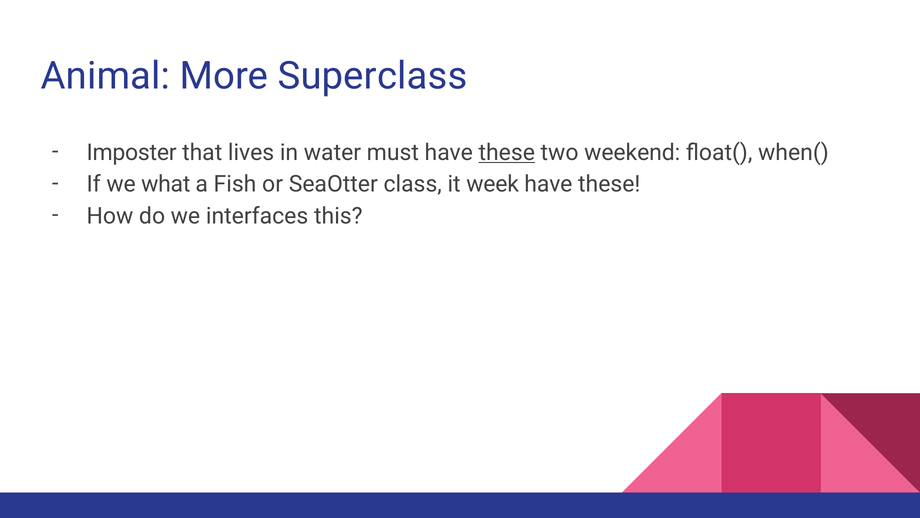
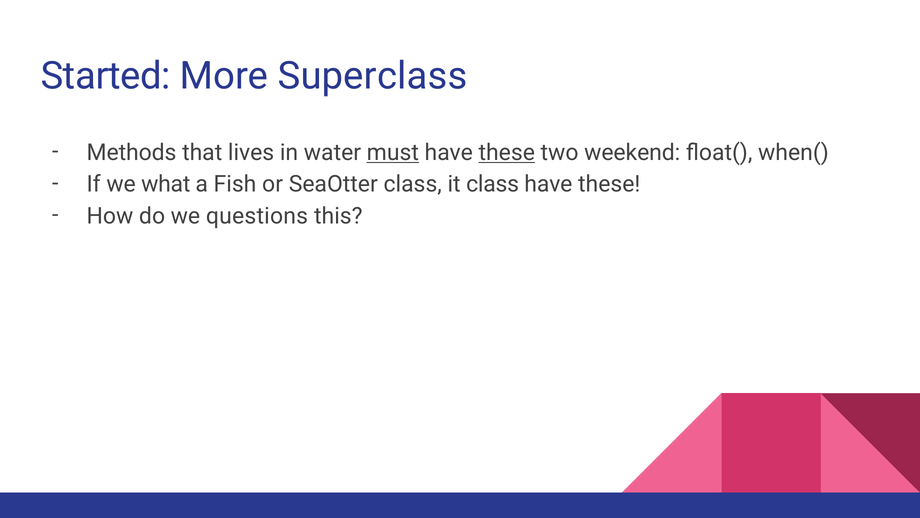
Animal: Animal -> Started (106, 76)
Imposter: Imposter -> Methods (132, 152)
must underline: none -> present (393, 152)
it week: week -> class (493, 184)
interfaces: interfaces -> questions (257, 216)
